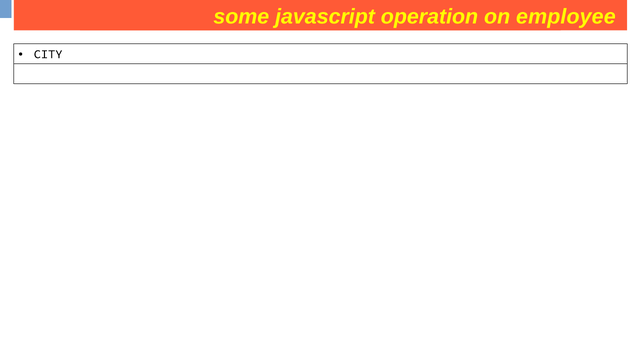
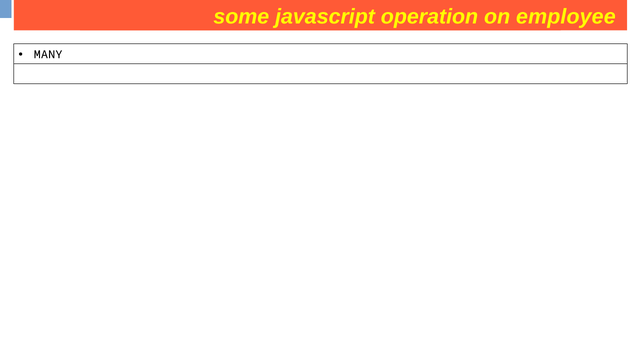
CITY: CITY -> MANY (48, 54)
